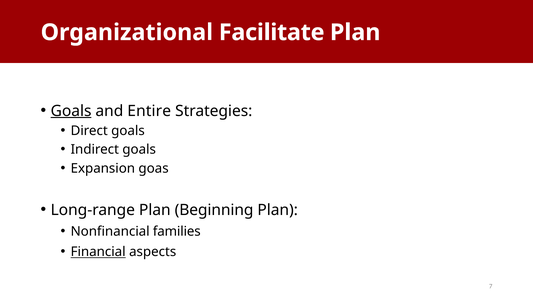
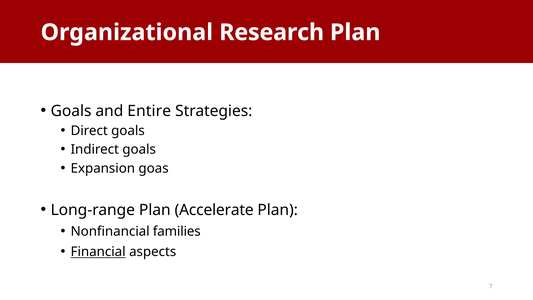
Facilitate: Facilitate -> Research (272, 32)
Goals underline: present -> none (71, 111)
Beginning: Beginning -> Accelerate (214, 210)
